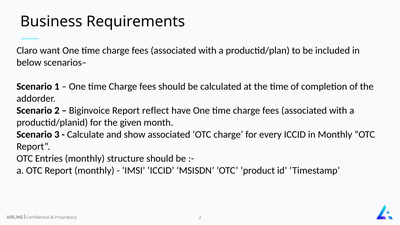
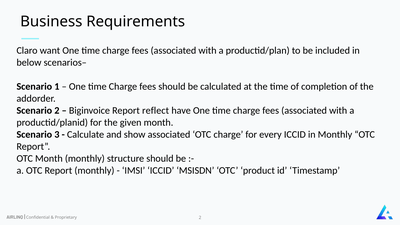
OTC Entries: Entries -> Month (49, 159)
